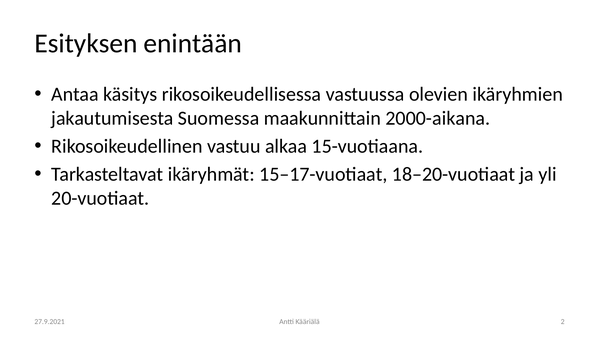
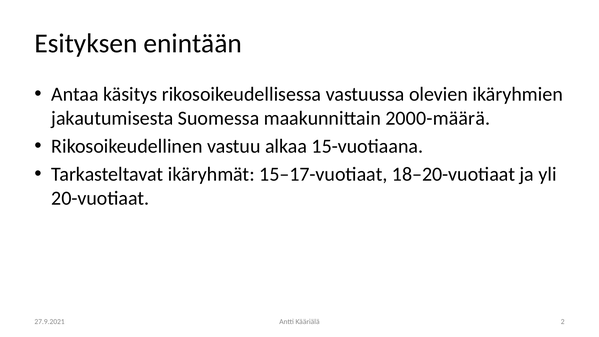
2000-aikana: 2000-aikana -> 2000-määrä (438, 118)
